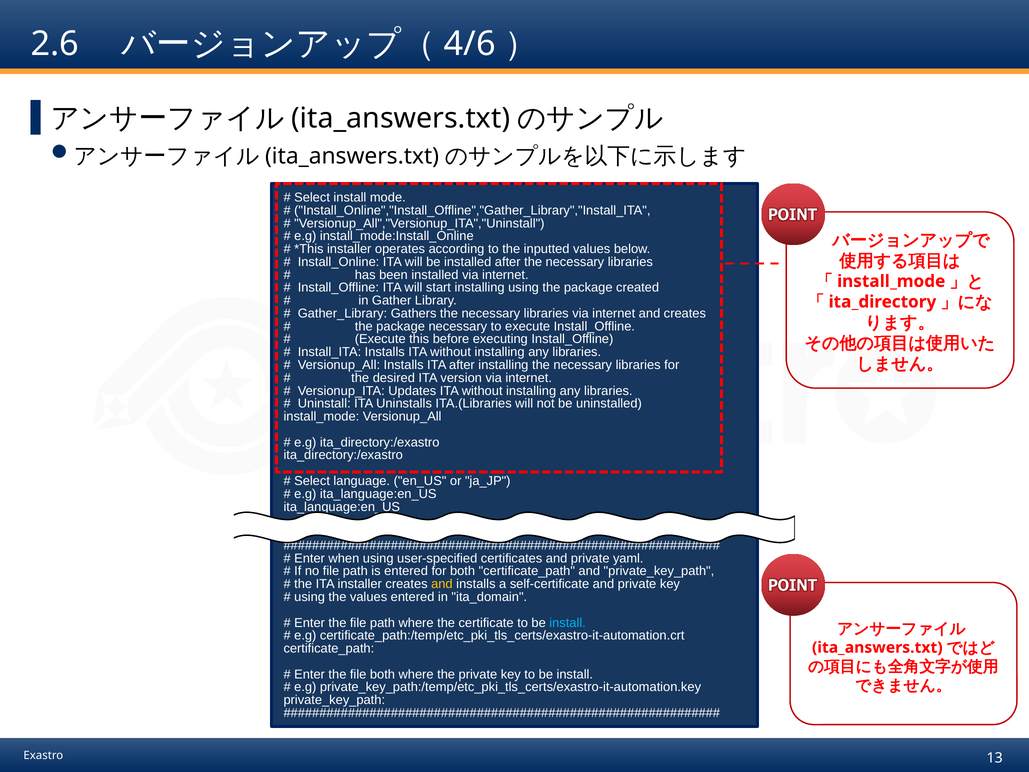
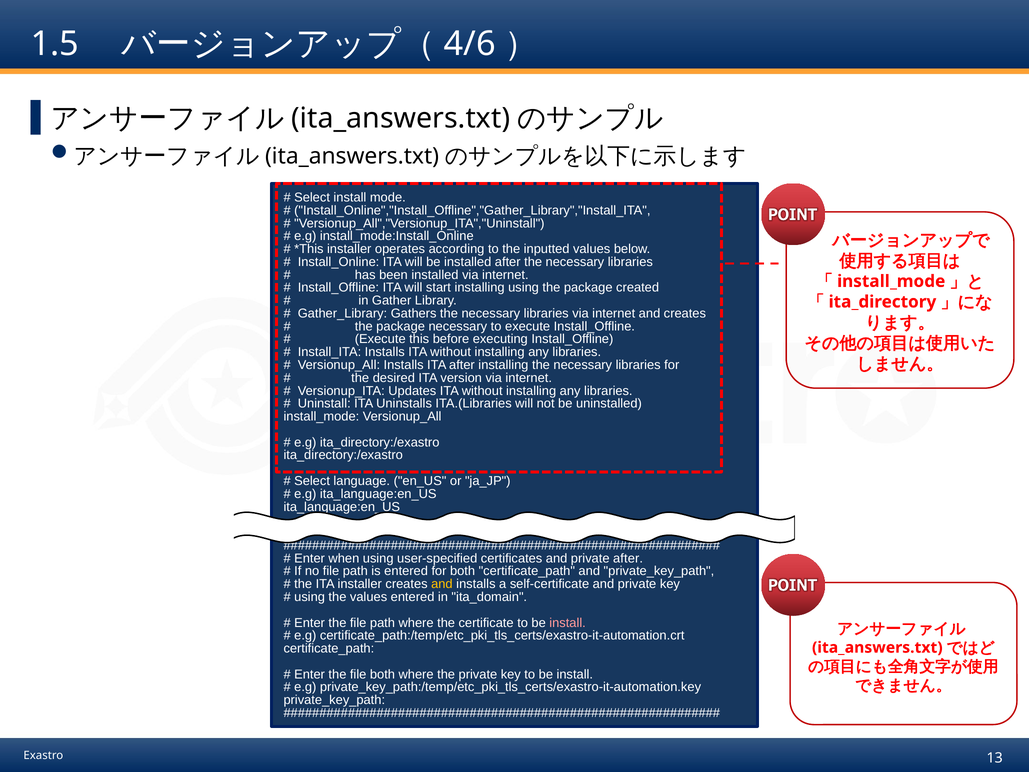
2.6: 2.6 -> 1.5 (55, 44)
private yaml: yaml -> after (628, 558)
install colour: light blue -> pink (568, 623)
